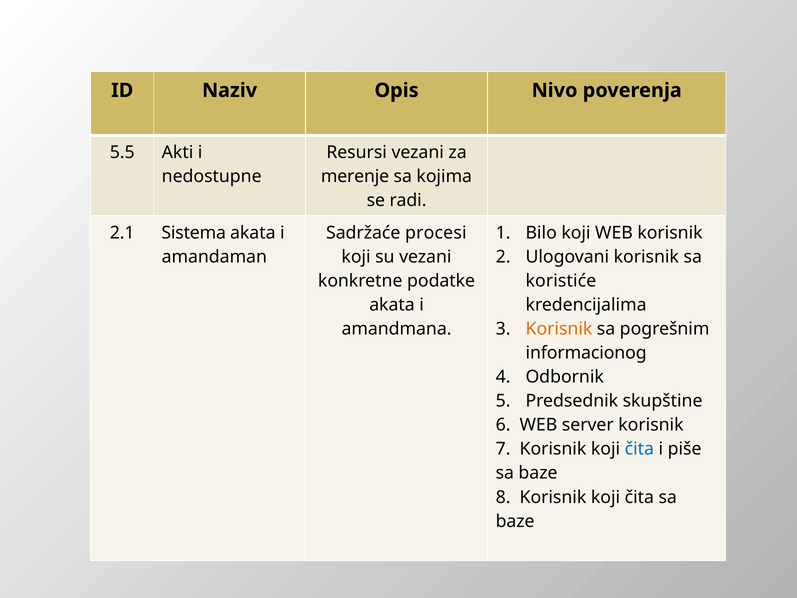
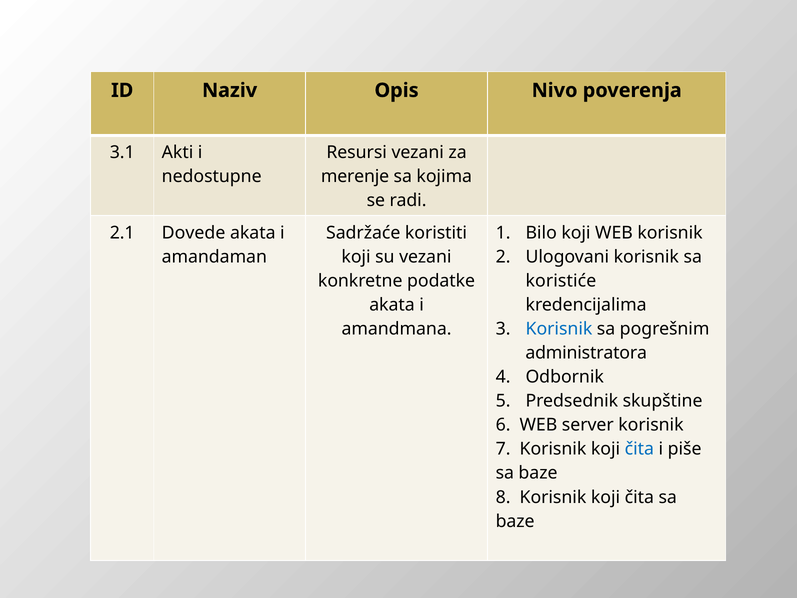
5.5: 5.5 -> 3.1 (122, 152)
Sistema: Sistema -> Dovede (194, 233)
procesi: procesi -> koristiti (436, 233)
Korisnik colour: orange -> blue (559, 329)
informacionog: informacionog -> administratora (586, 353)
